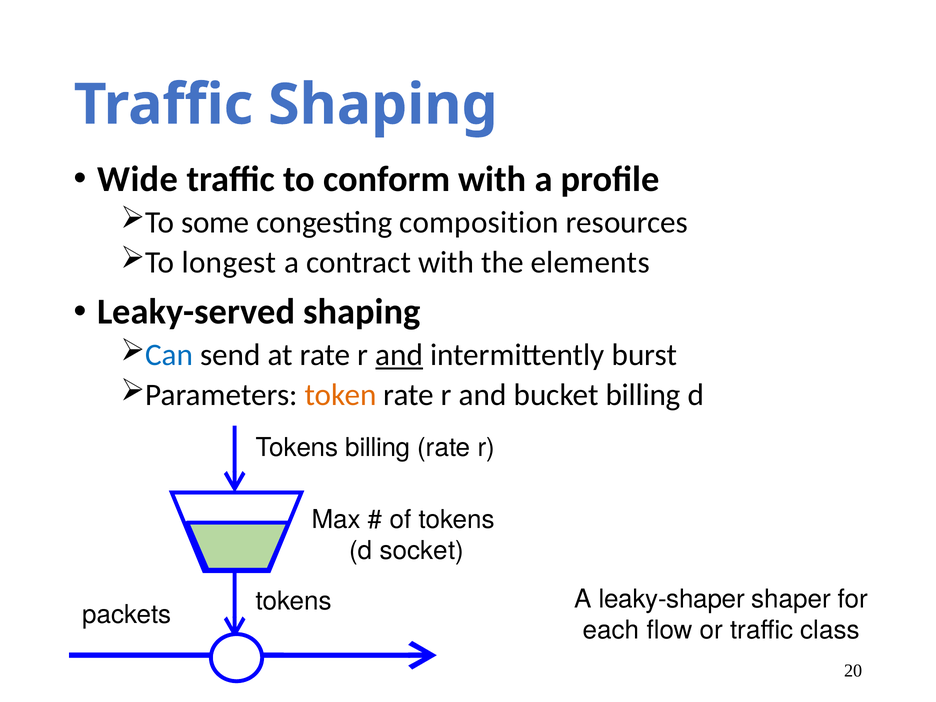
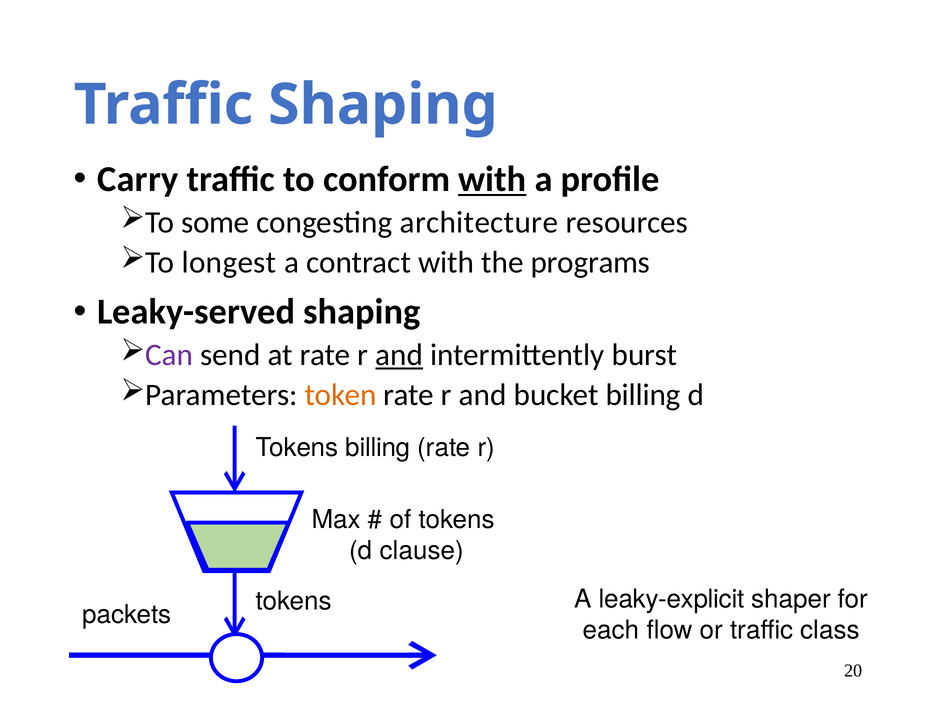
Wide: Wide -> Carry (138, 179)
with underline: none -> present (492, 179)
composition: composition -> architecture (479, 222)
elements: elements -> programs (590, 263)
Can colour: blue -> purple (169, 355)
socket: socket -> clause (422, 551)
leaky-shaper: leaky-shaper -> leaky-explicit (672, 599)
